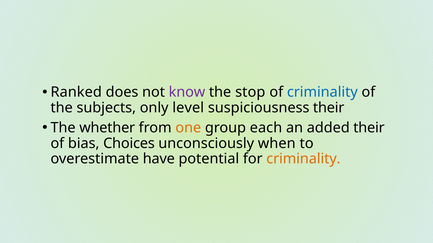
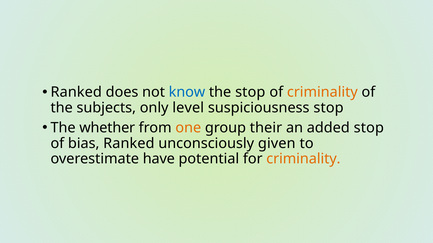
know colour: purple -> blue (187, 92)
criminality colour: blue -> orange (322, 92)
suspiciousness their: their -> stop (329, 108)
each: each -> their (266, 128)
added their: their -> stop (369, 128)
bias Choices: Choices -> Ranked (129, 144)
when: when -> given (277, 144)
